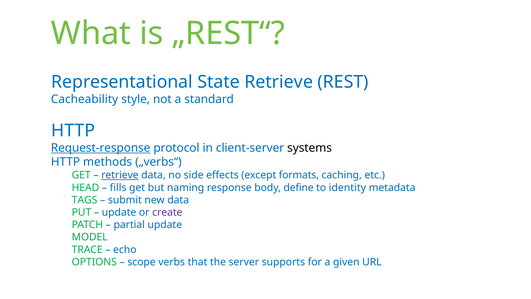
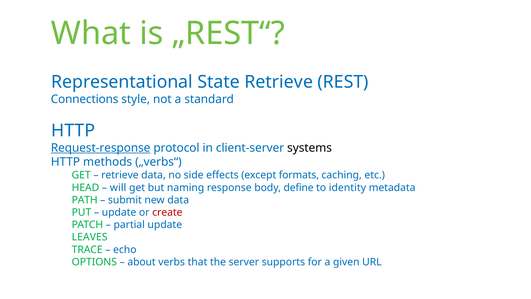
Cacheability: Cacheability -> Connections (85, 99)
retrieve underline: present -> none (120, 175)
fills: fills -> will (118, 187)
TAGS: TAGS -> PATH (85, 200)
create colour: purple -> red (167, 212)
MODEL: MODEL -> LEAVES (90, 237)
scope: scope -> about (142, 262)
